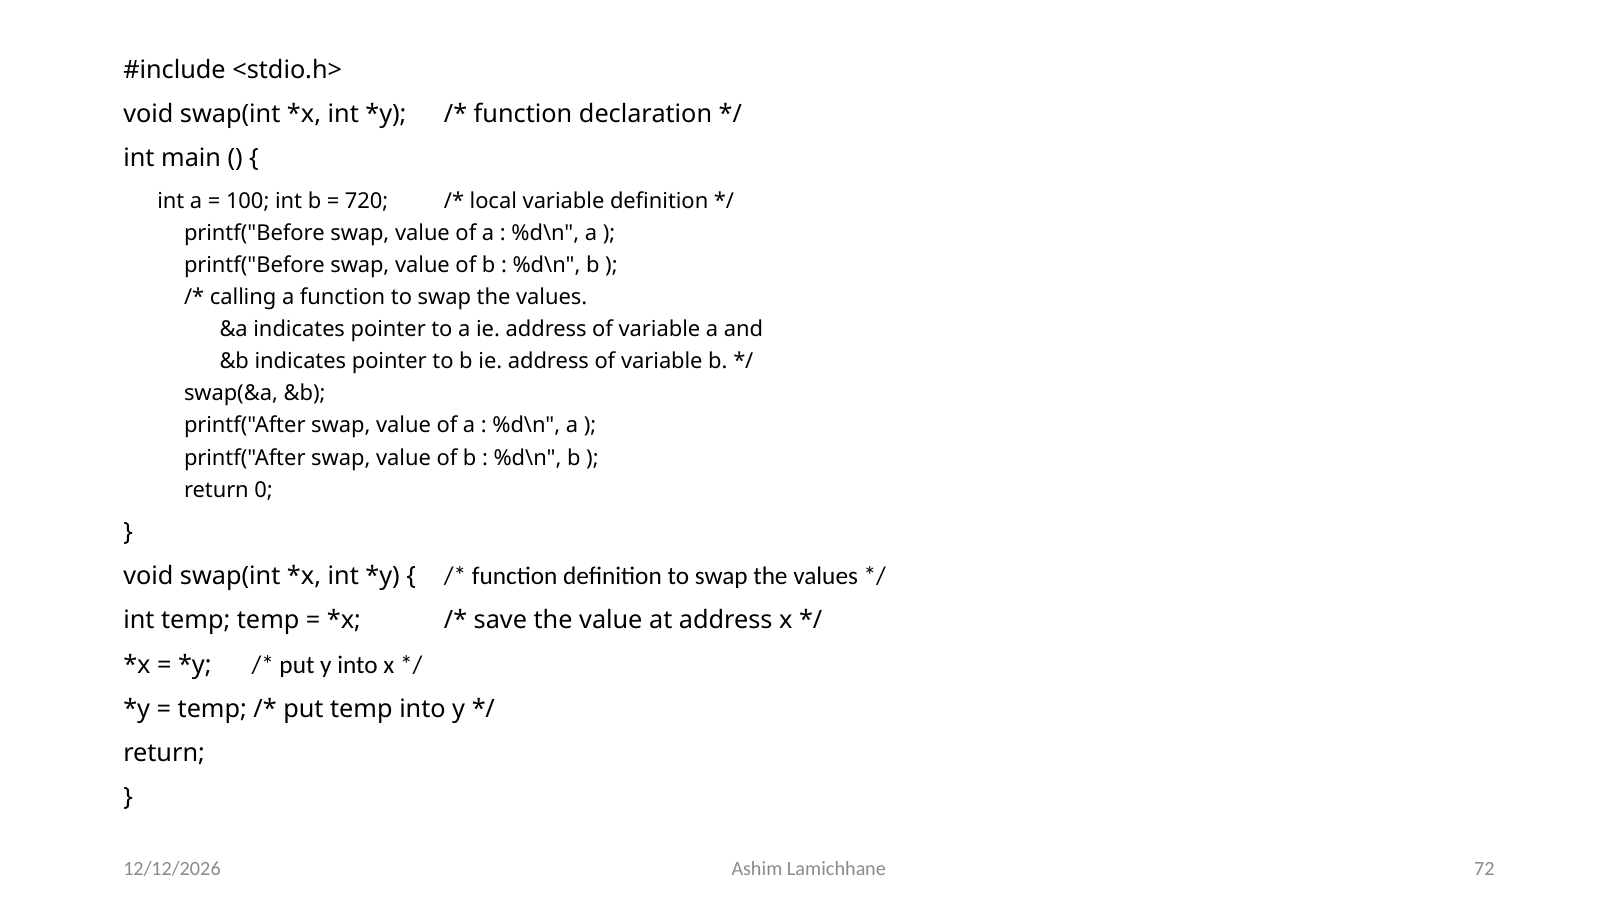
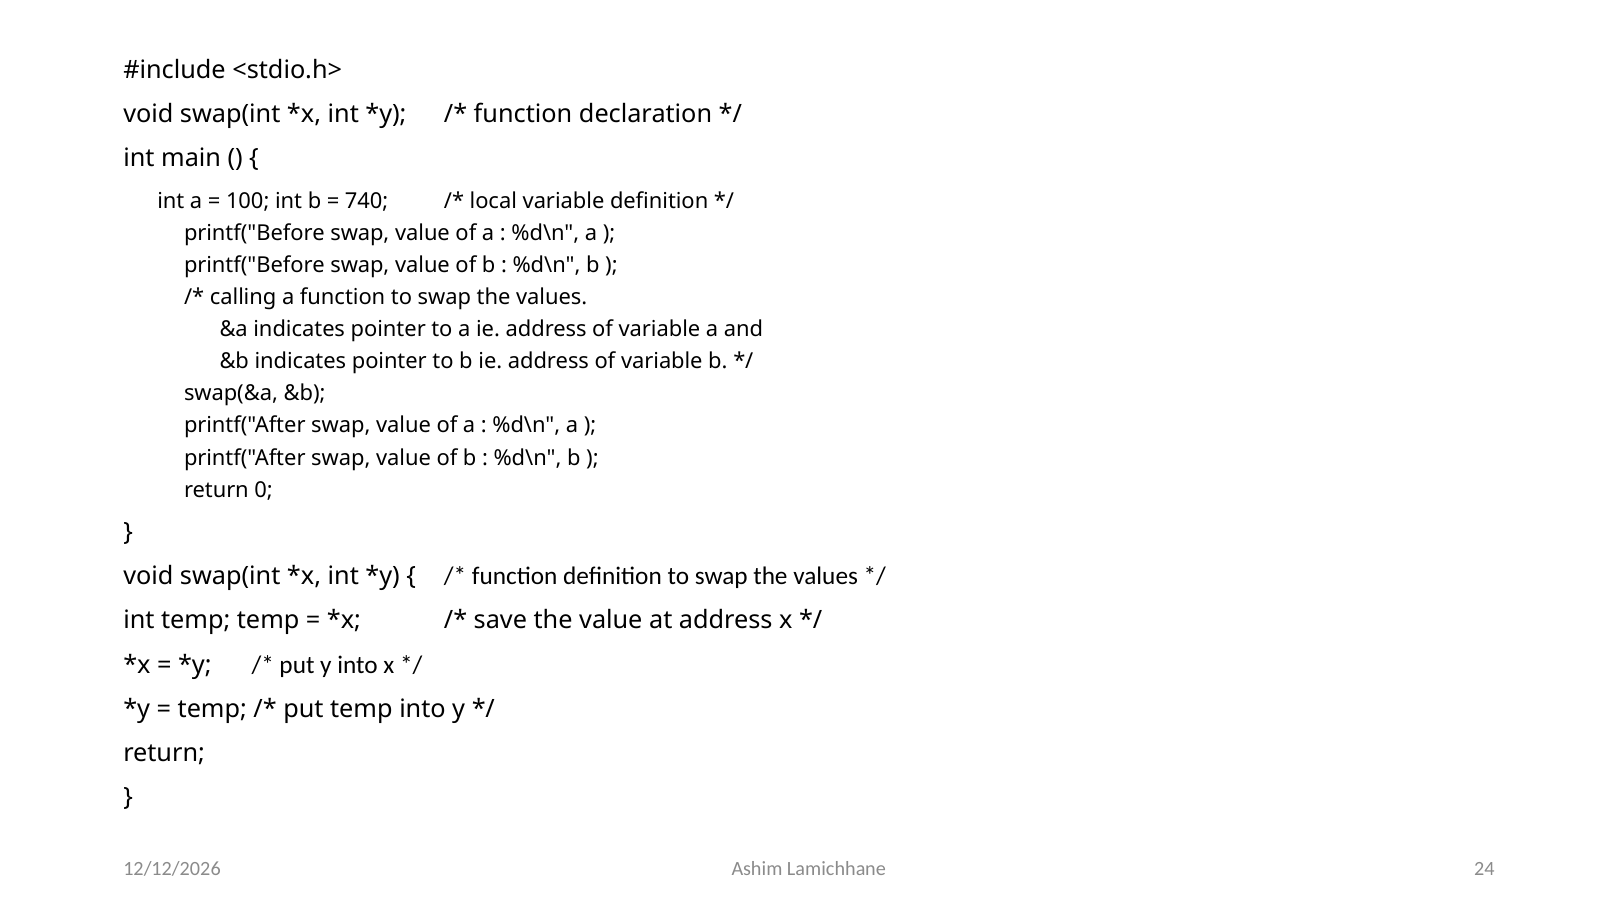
720: 720 -> 740 (367, 201)
72: 72 -> 24 (1484, 869)
